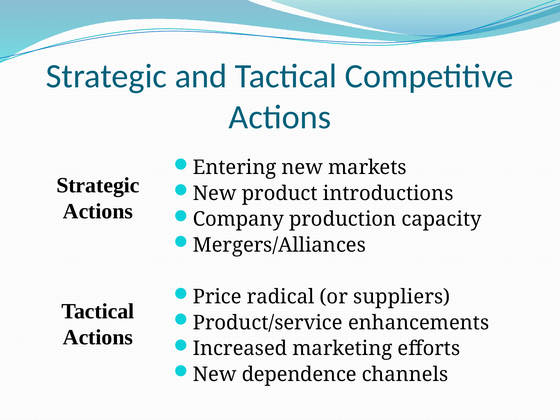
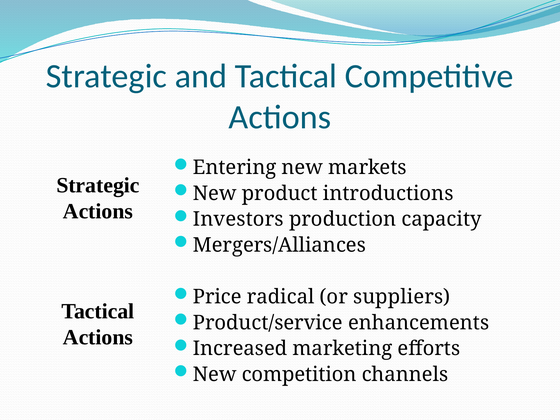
Company: Company -> Investors (238, 219)
dependence: dependence -> competition (299, 374)
